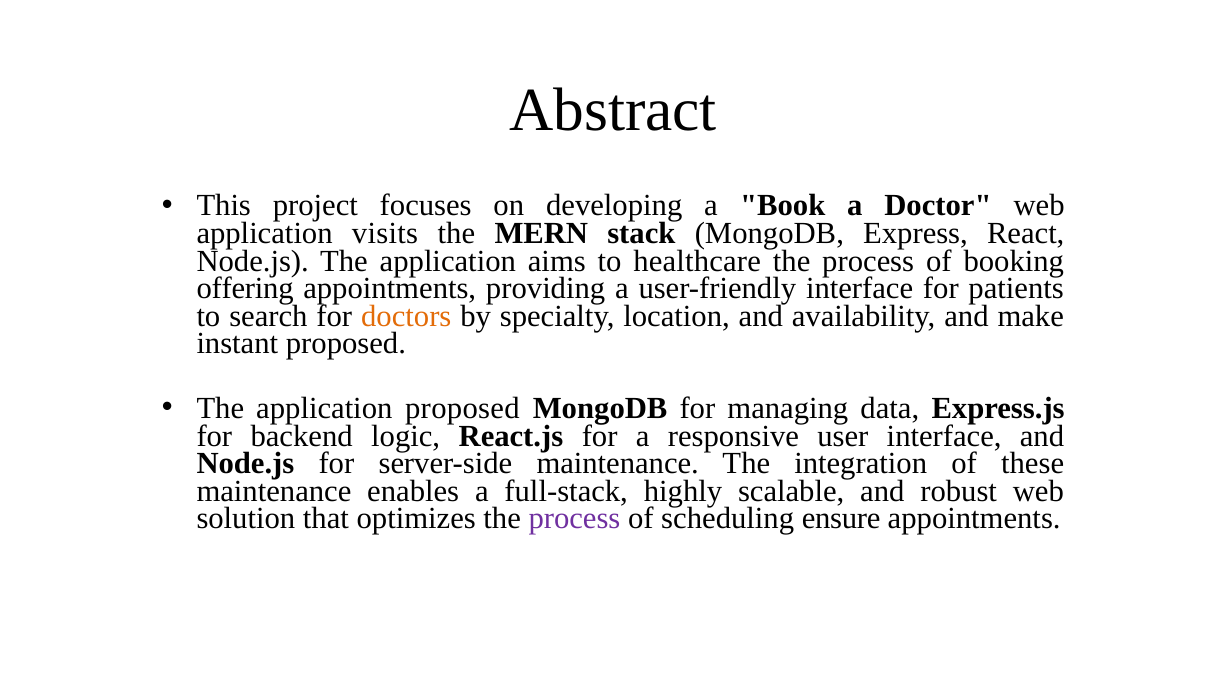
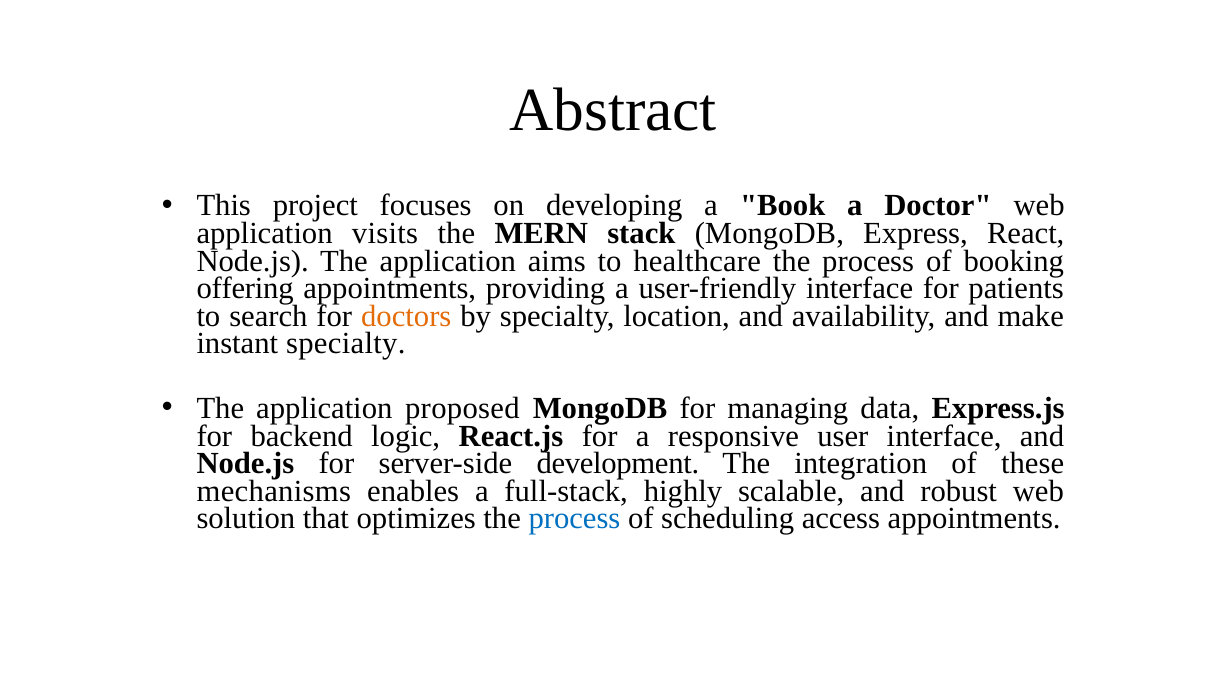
instant proposed: proposed -> specialty (346, 344)
server-side maintenance: maintenance -> development (618, 464)
maintenance: maintenance -> mechanisms (274, 491)
process colour: purple -> blue (574, 519)
ensure: ensure -> access (841, 519)
